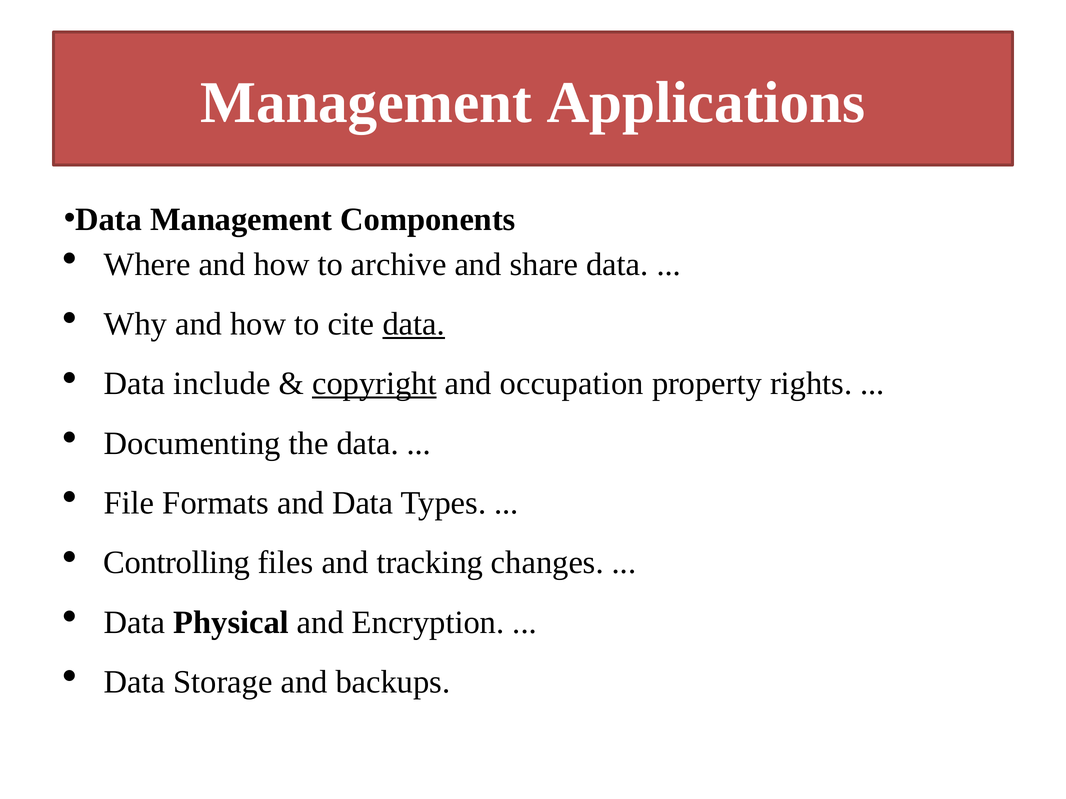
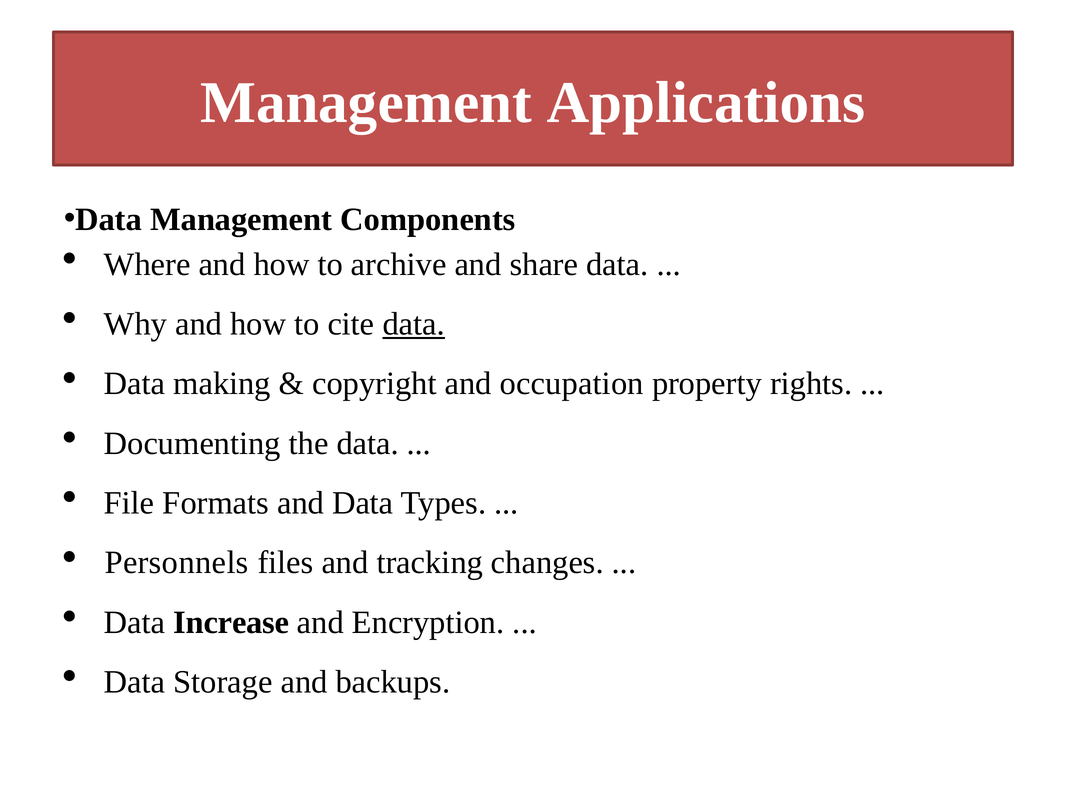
include: include -> making (222, 384)
copyright underline: present -> none (374, 384)
Controlling: Controlling -> Personnels (177, 563)
Physical: Physical -> Increase (231, 623)
